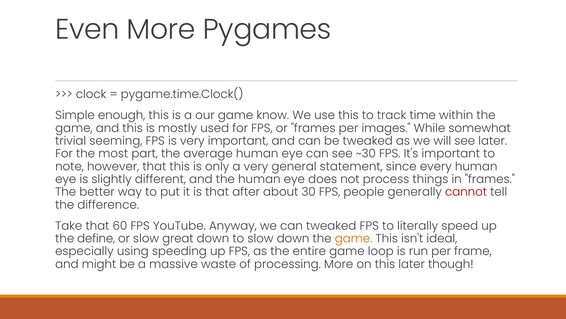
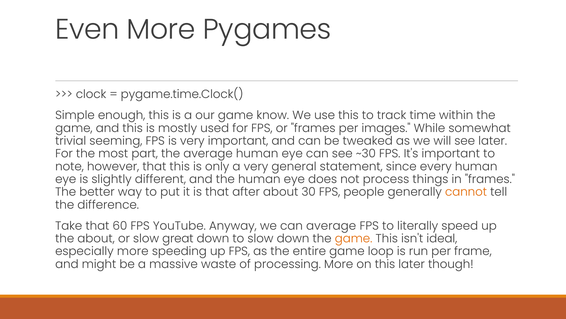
cannot colour: red -> orange (466, 192)
can tweaked: tweaked -> average (331, 225)
the define: define -> about (96, 238)
especially using: using -> more (133, 251)
